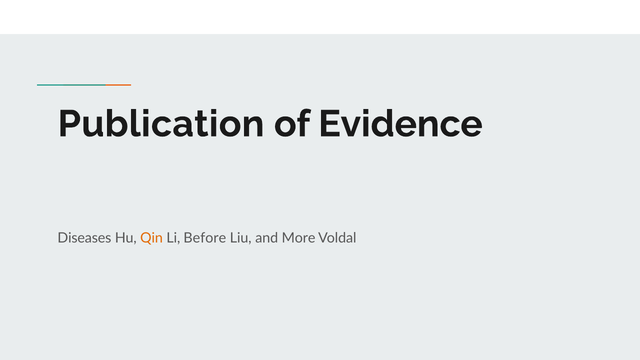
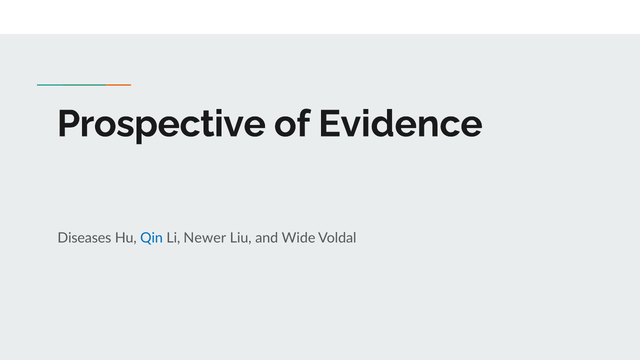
Publication: Publication -> Prospective (161, 124)
Qin colour: orange -> blue (152, 238)
Before: Before -> Newer (205, 238)
More: More -> Wide (299, 238)
